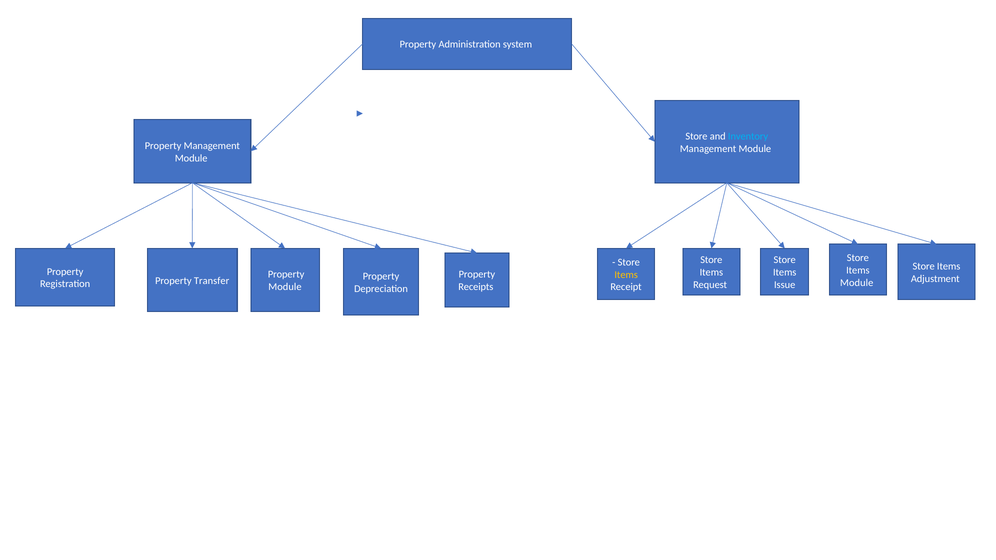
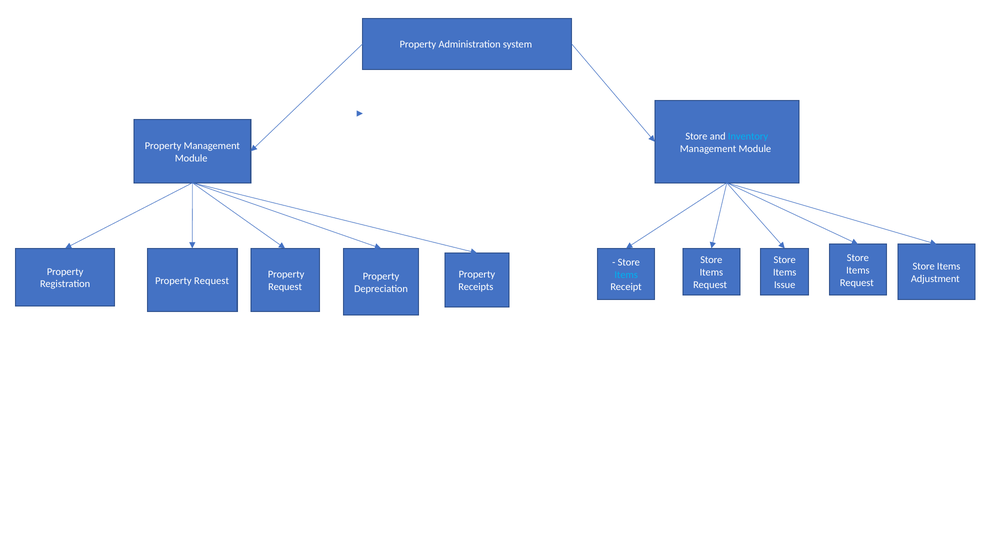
Items colour: yellow -> light blue (626, 275)
Module: Module -> Request (857, 283)
Registration Property Transfer: Transfer -> Request (212, 281)
Module: Module -> Request (285, 287)
